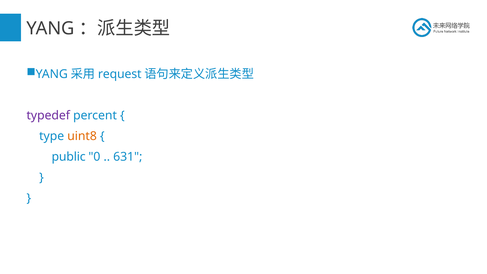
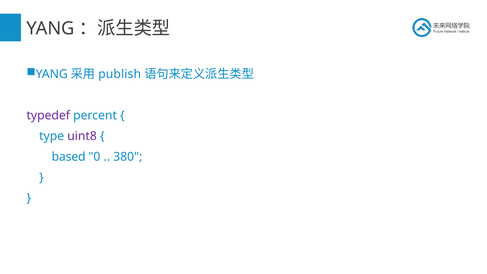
request: request -> publish (120, 74)
uint8 colour: orange -> purple (82, 136)
public: public -> based (69, 157)
631: 631 -> 380 (128, 157)
